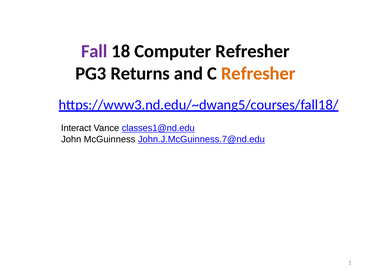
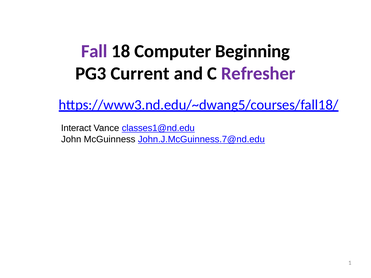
Computer Refresher: Refresher -> Beginning (253, 51)
Returns: Returns -> Current (140, 74)
Refresher colour: orange -> purple (258, 74)
